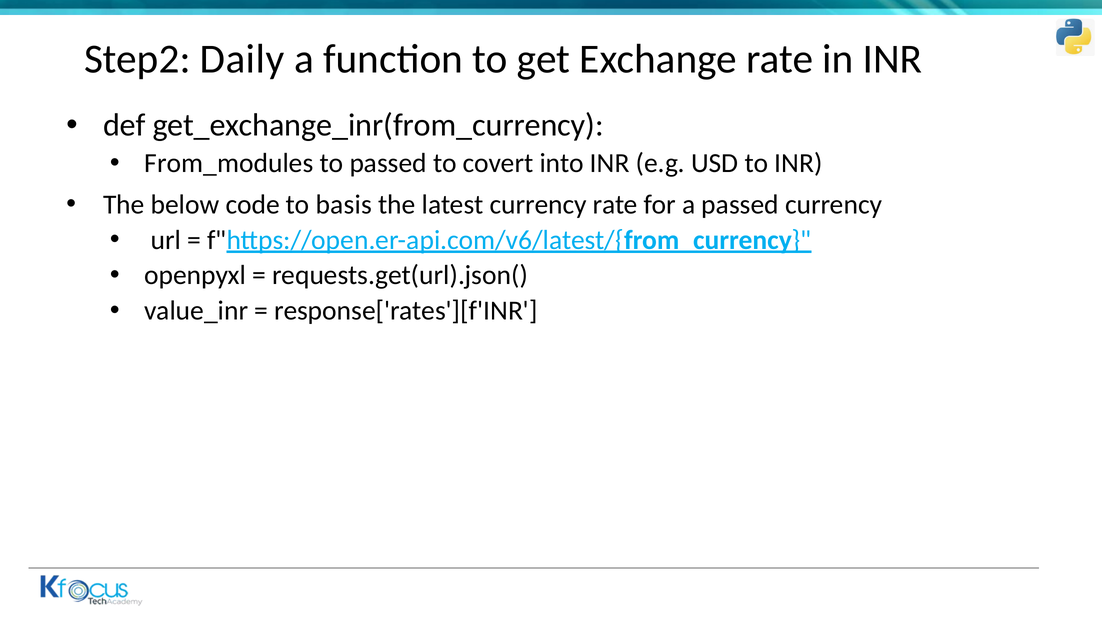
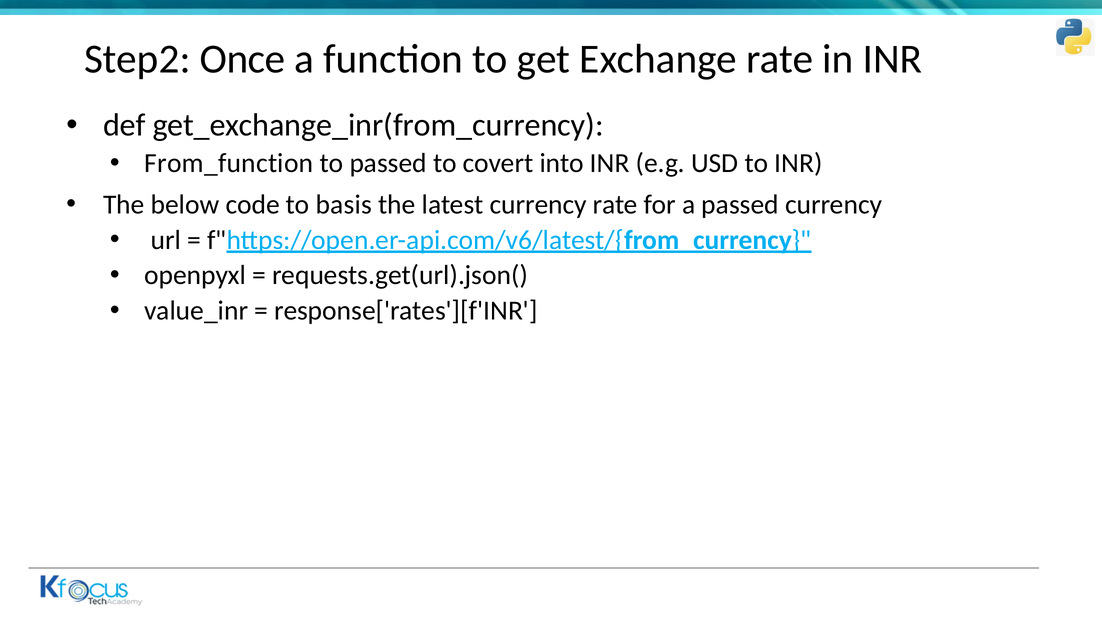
Daily: Daily -> Once (243, 59)
From_modules: From_modules -> From_function (229, 163)
